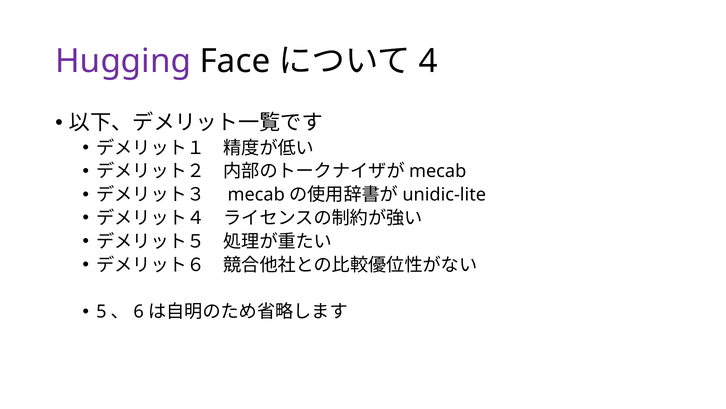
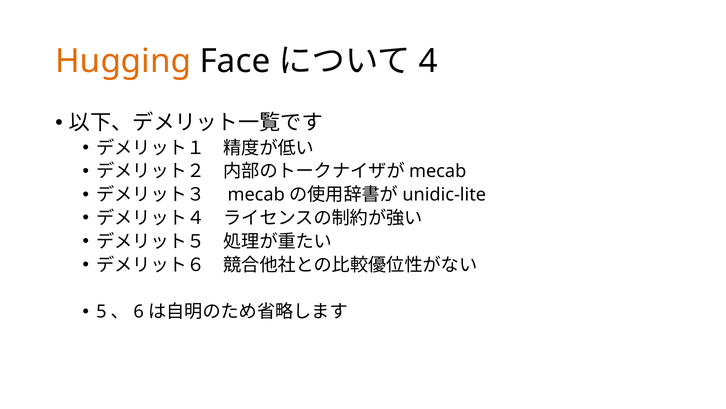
Hugging colour: purple -> orange (123, 61)
